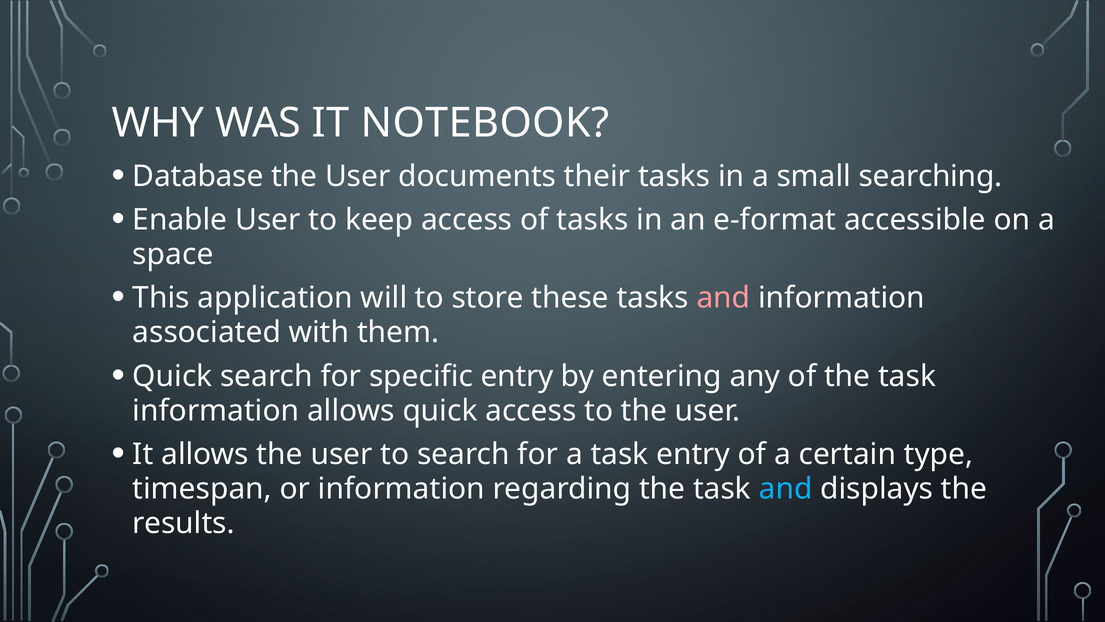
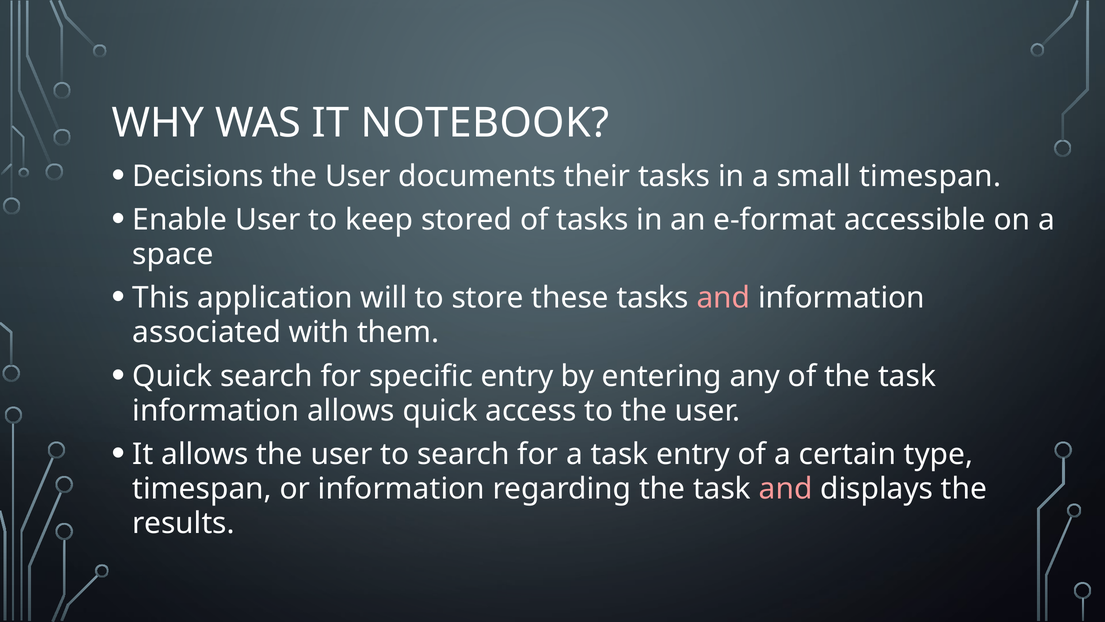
Database: Database -> Decisions (198, 176)
small searching: searching -> timespan (930, 176)
keep access: access -> stored (467, 220)
and colour: light blue -> pink (786, 488)
